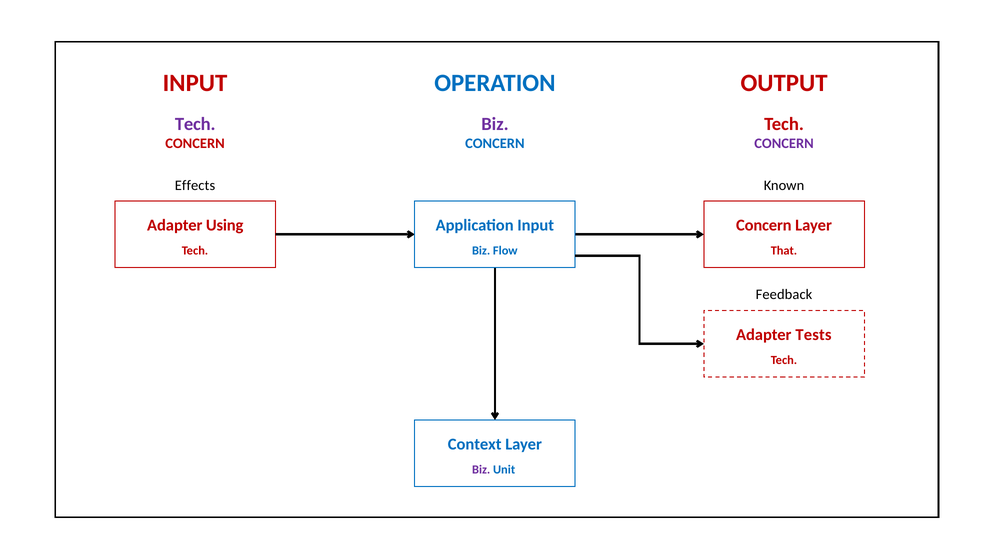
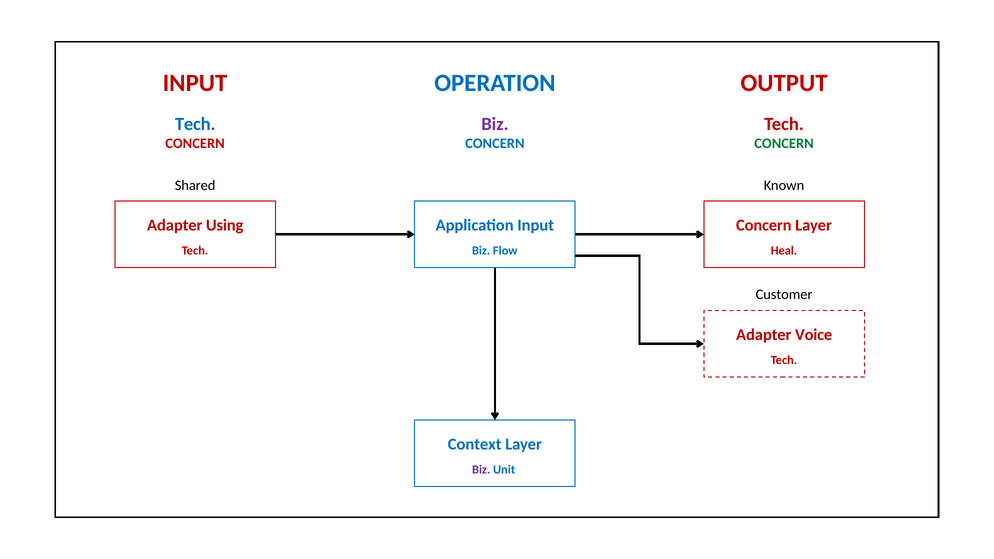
Tech colour: purple -> blue (195, 124)
CONCERN colour: purple -> green (784, 144)
Effects: Effects -> Shared (195, 185)
That: That -> Heal (784, 251)
Feedback: Feedback -> Customer (784, 294)
Tests: Tests -> Voice (814, 335)
